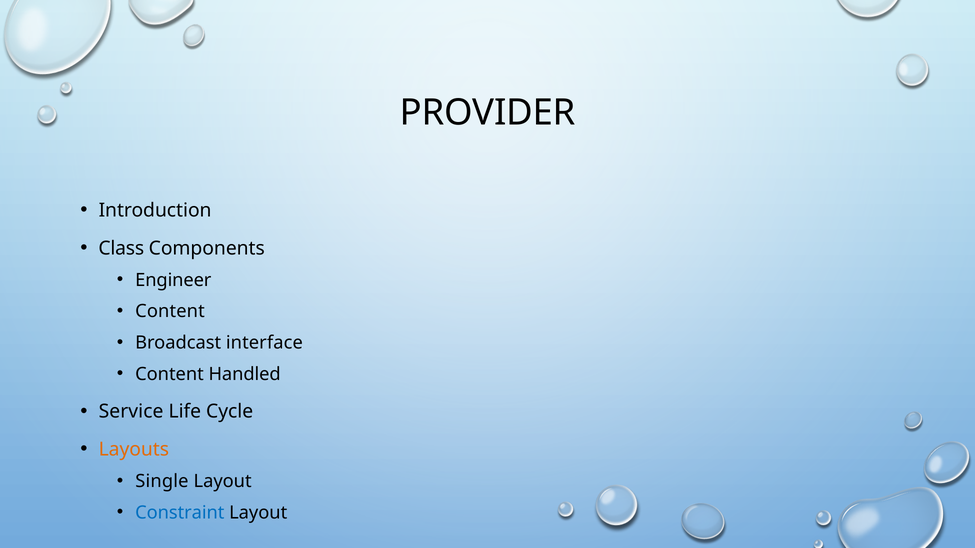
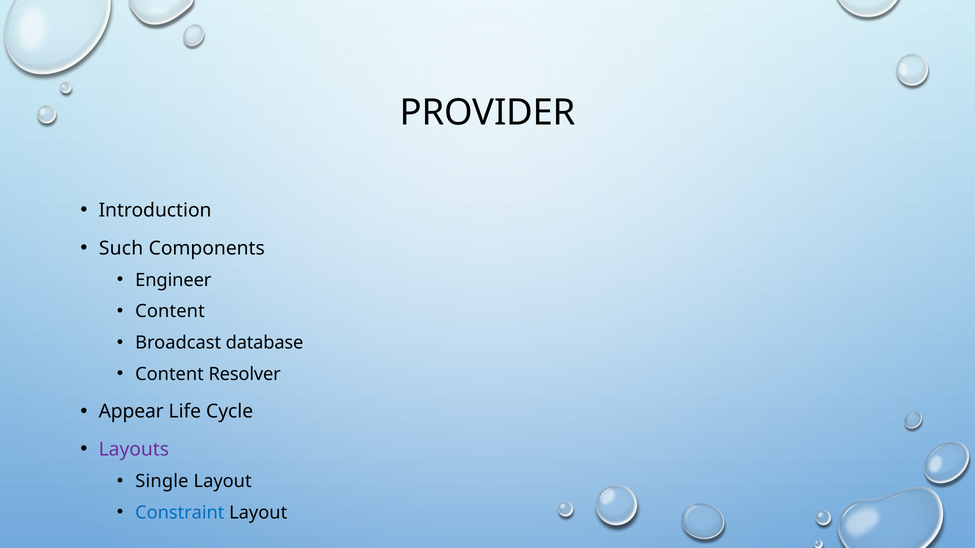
Class: Class -> Such (121, 248)
interface: interface -> database (265, 343)
Handled: Handled -> Resolver (245, 374)
Service: Service -> Appear (131, 412)
Layouts colour: orange -> purple (134, 450)
